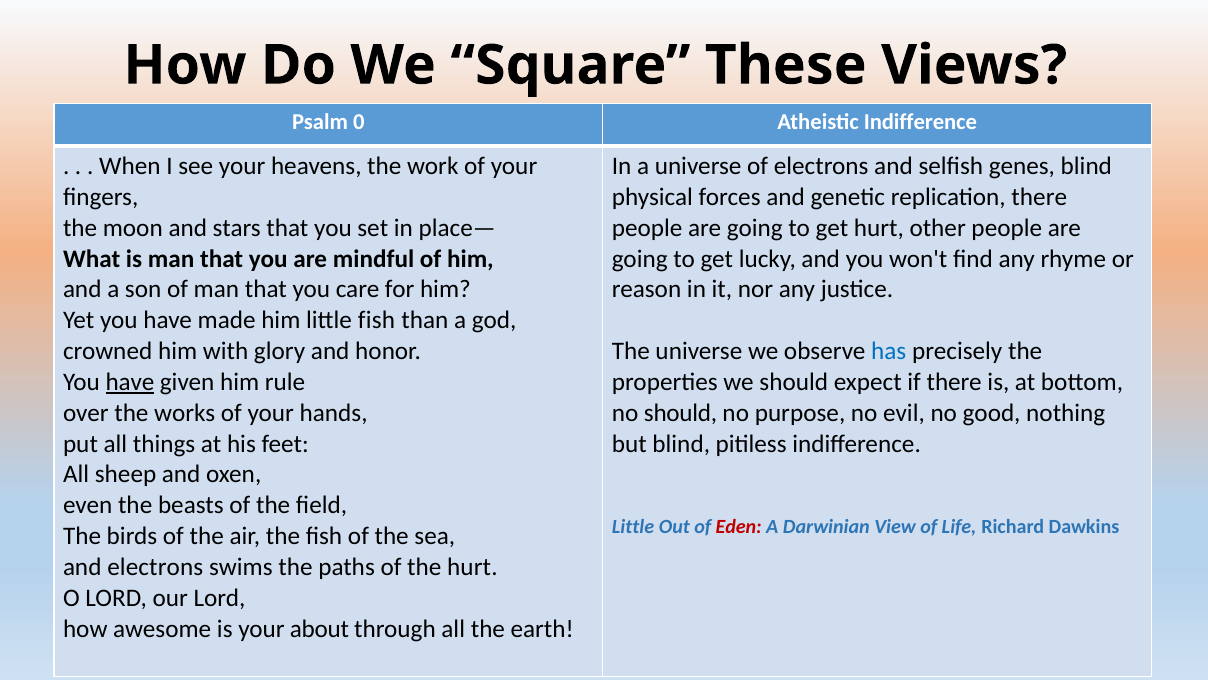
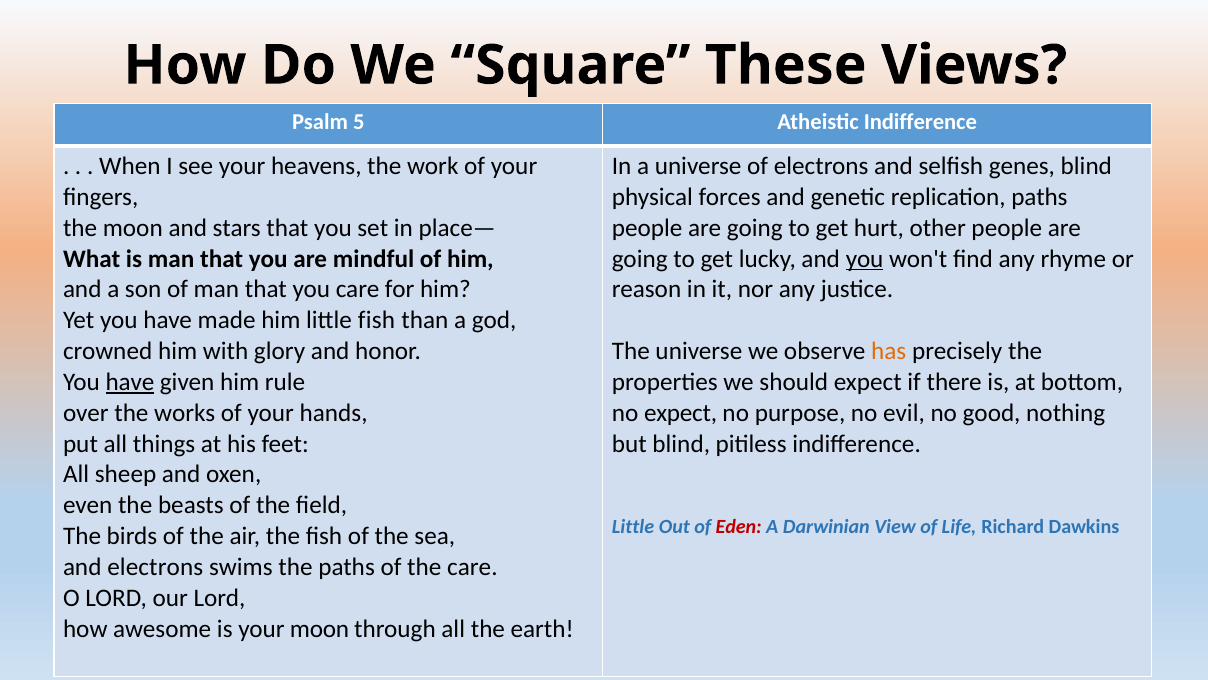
0: 0 -> 5 (359, 122)
replication there: there -> paths (1039, 197)
you underline: none -> present (865, 259)
has colour: blue -> orange (889, 351)
no should: should -> expect (681, 413)
the hurt: hurt -> care (472, 567)
your about: about -> moon (320, 628)
